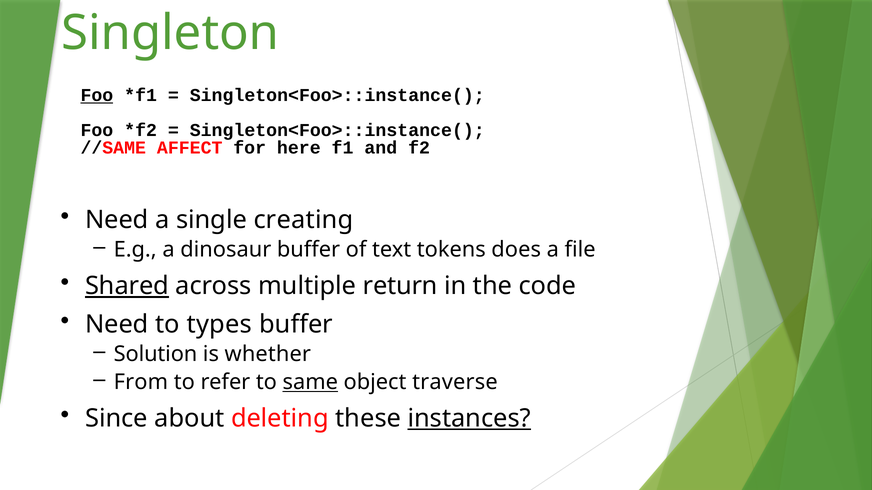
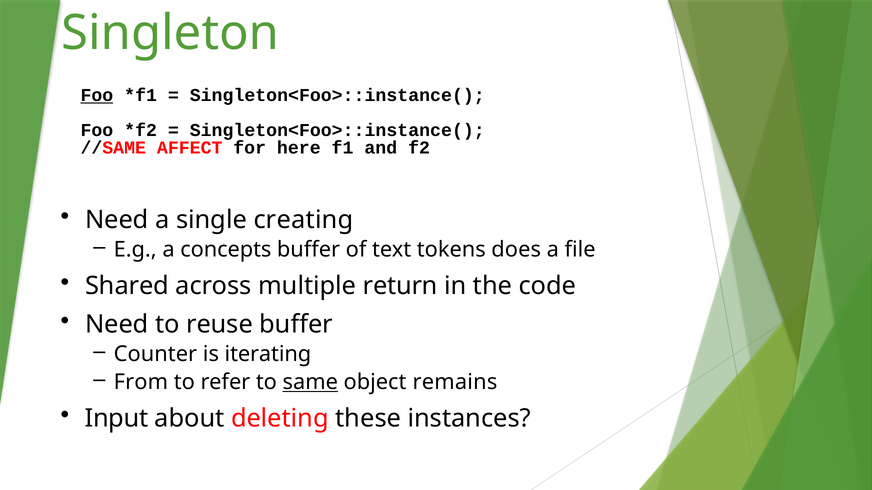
dinosaur: dinosaur -> concepts (226, 250)
Shared underline: present -> none (127, 286)
types: types -> reuse (220, 325)
Solution: Solution -> Counter (155, 355)
whether: whether -> iterating (268, 355)
traverse: traverse -> remains (455, 382)
Since: Since -> Input (117, 419)
instances underline: present -> none (469, 419)
